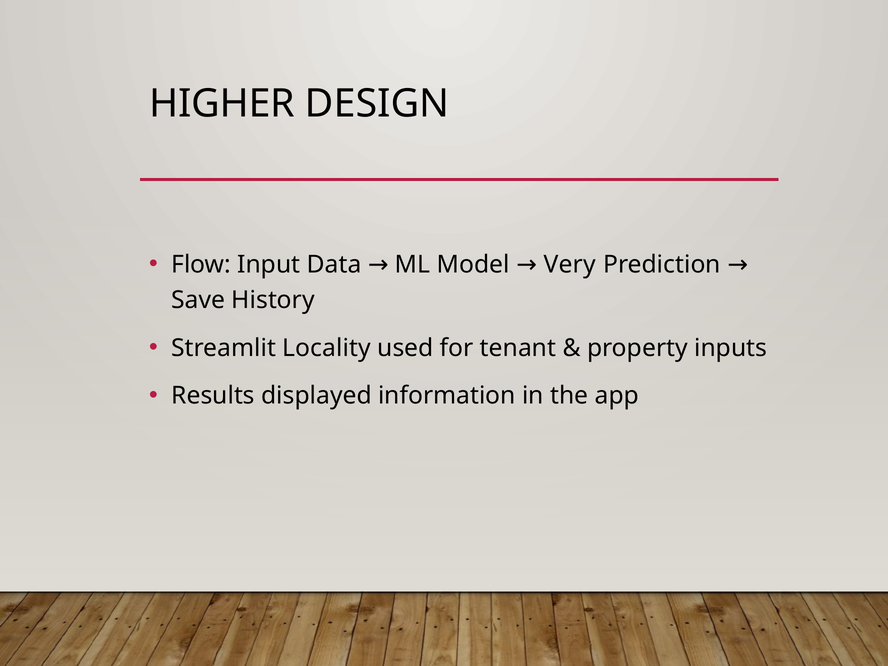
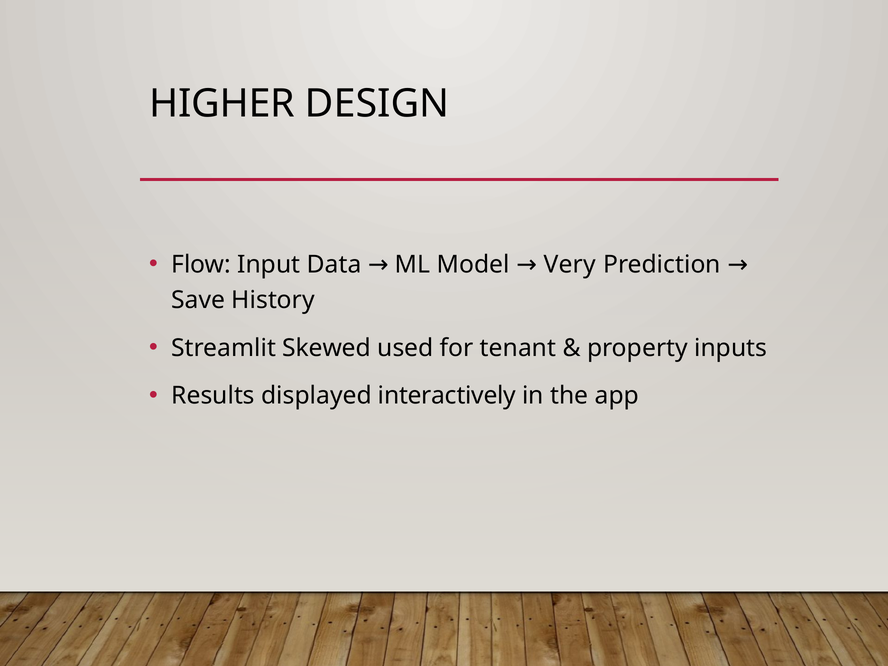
Locality: Locality -> Skewed (327, 348)
information: information -> interactively (447, 396)
